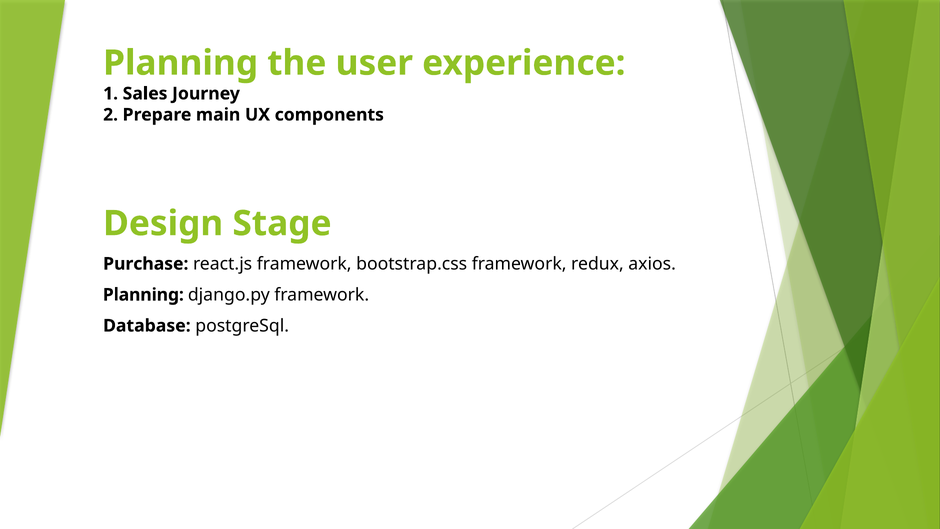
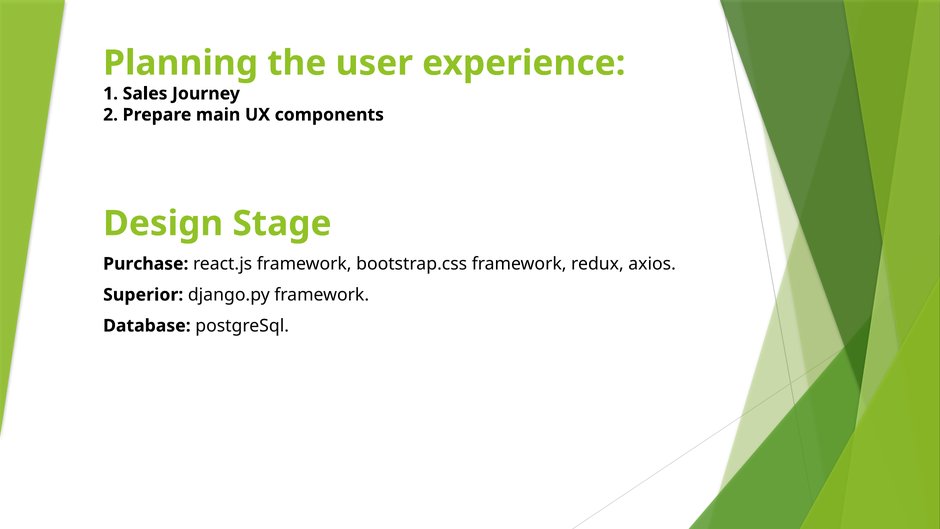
Planning: Planning -> Superior (143, 295)
